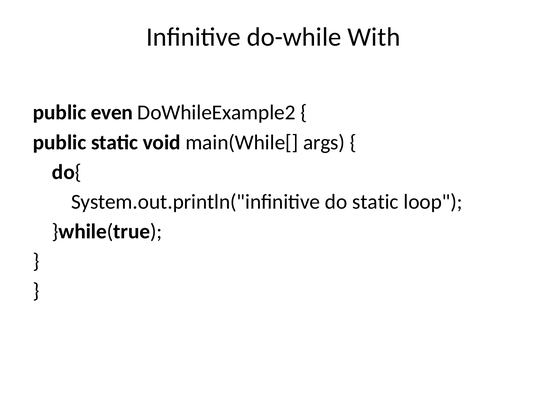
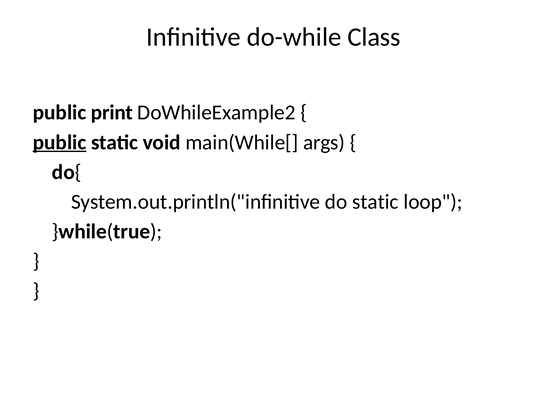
With: With -> Class (374, 37)
even: even -> print (112, 113)
public underline: none -> present (60, 142)
